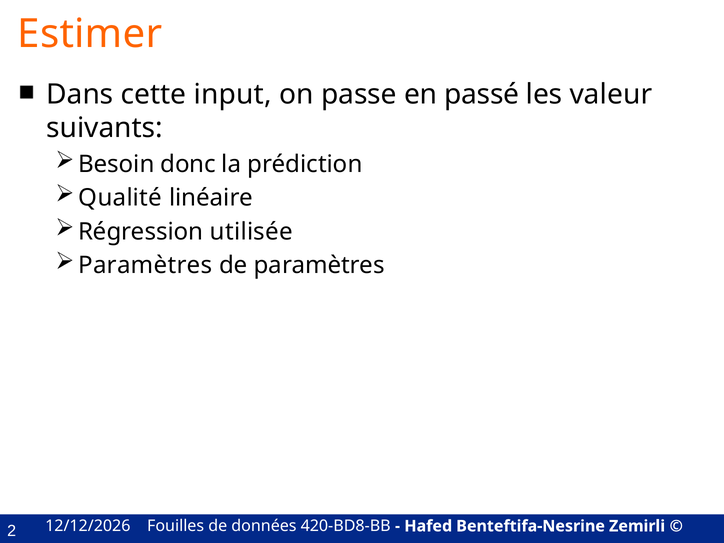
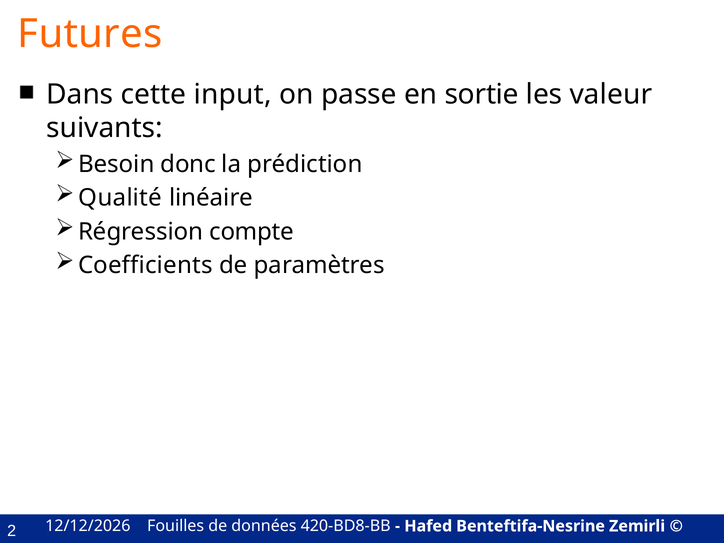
Estimer: Estimer -> Futures (90, 34)
passé: passé -> sortie (482, 94)
utilisée: utilisée -> compte (252, 232)
Paramètres: Paramètres -> Coefficients (145, 265)
